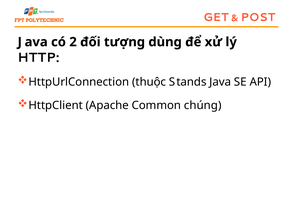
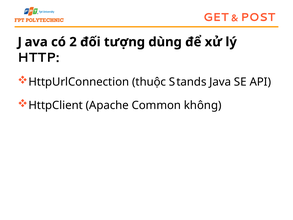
chúng: chúng -> không (203, 105)
